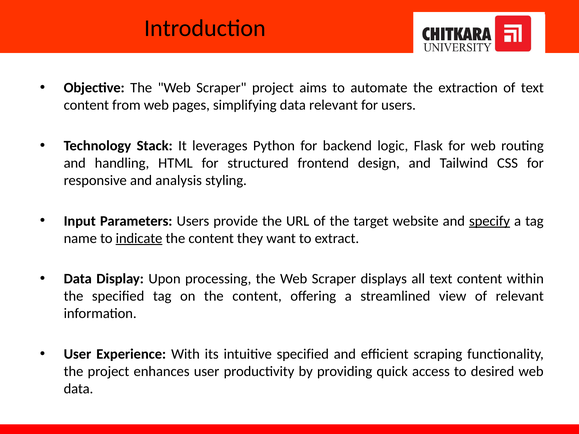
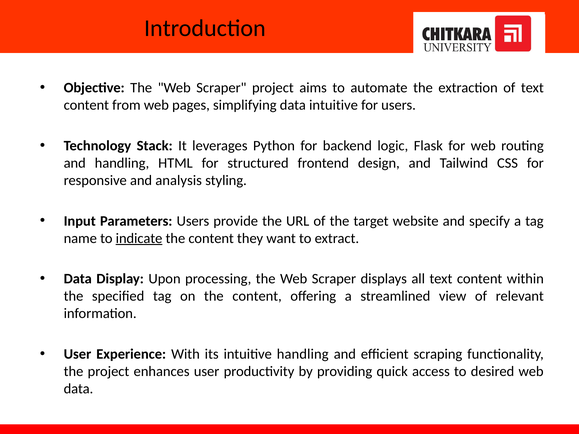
data relevant: relevant -> intuitive (334, 105)
specify underline: present -> none (490, 221)
intuitive specified: specified -> handling (303, 354)
